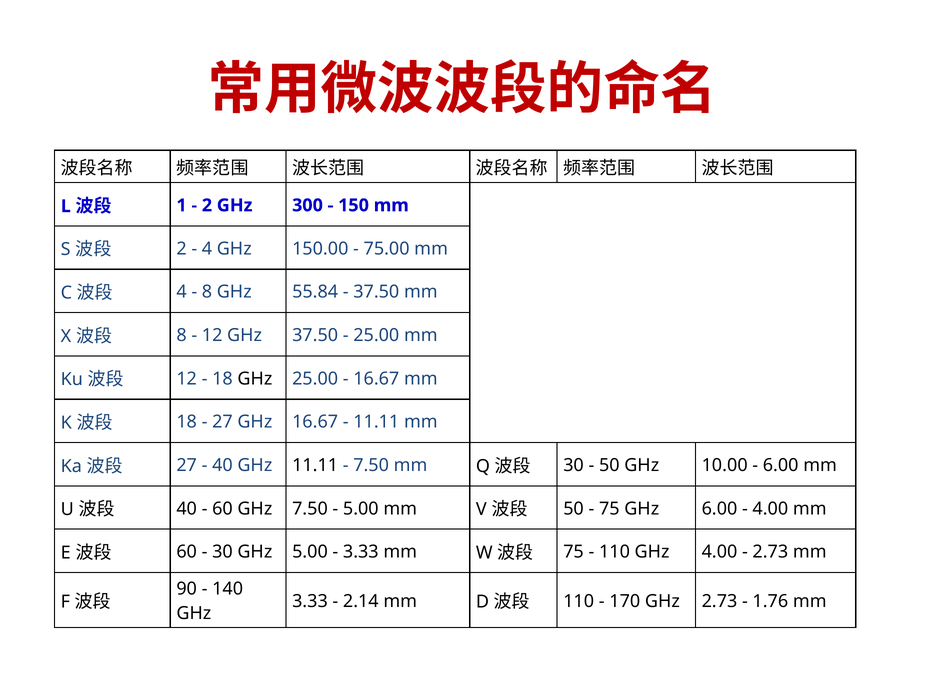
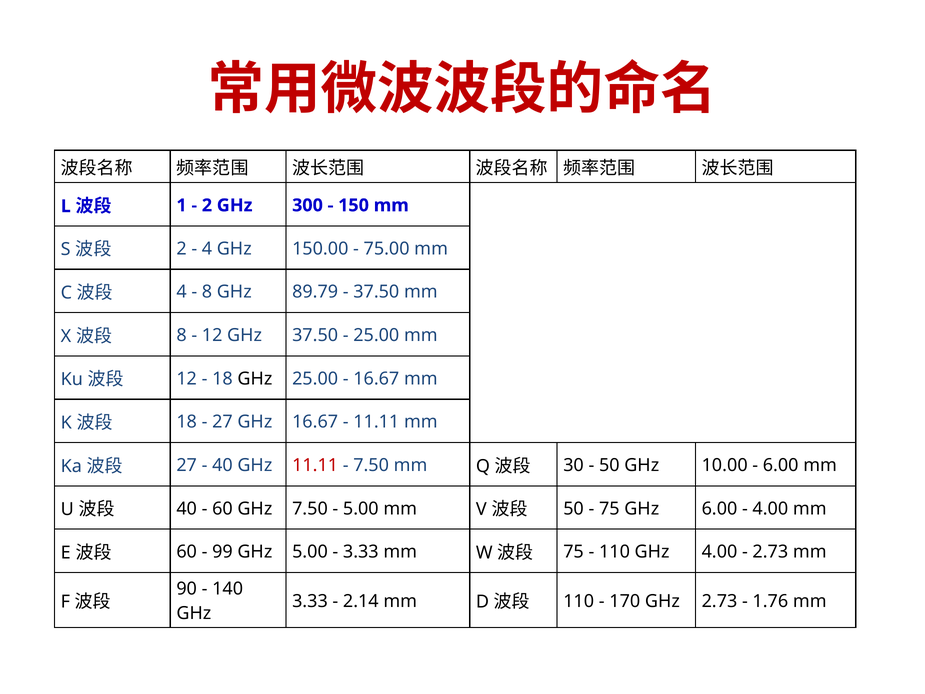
55.84: 55.84 -> 89.79 (315, 292)
11.11 colour: black -> red (315, 465)
30: 30 -> 99 (222, 552)
